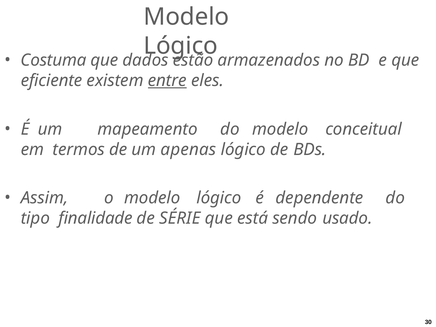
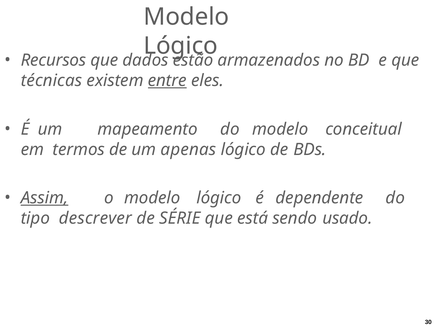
Costuma: Costuma -> Recursos (53, 60)
eficiente: eficiente -> técnicas (51, 81)
Assim underline: none -> present (44, 198)
finalidade: finalidade -> descrever (95, 218)
